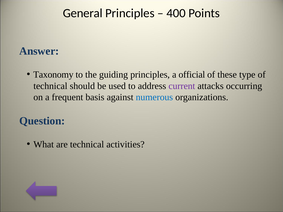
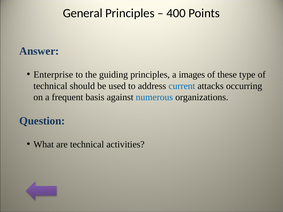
Taxonomy: Taxonomy -> Enterprise (53, 75)
official: official -> images (192, 75)
current colour: purple -> blue (182, 86)
